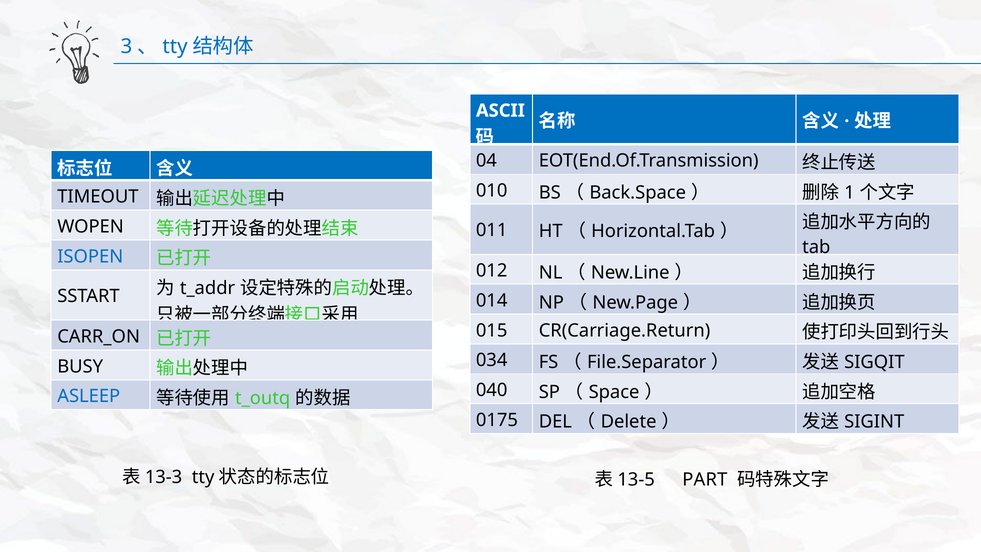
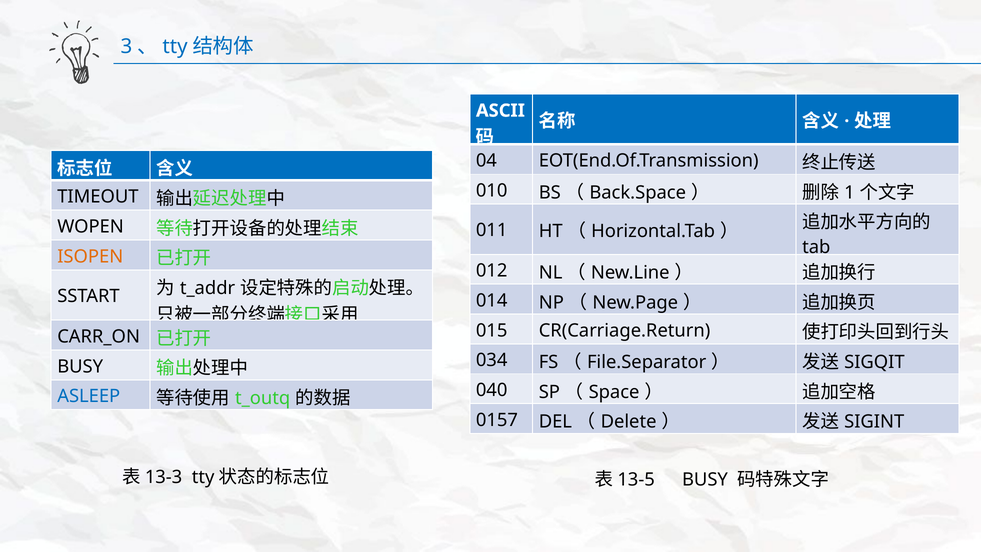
ISOPEN colour: blue -> orange (90, 256)
0175: 0175 -> 0157 (497, 420)
PART: PART -> BUSY (705, 480)
